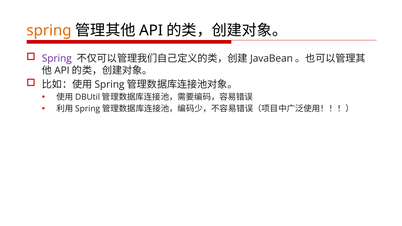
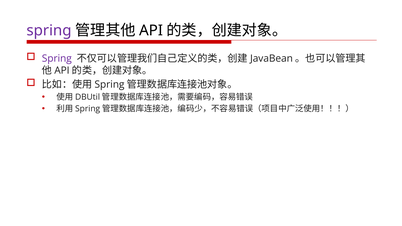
spring colour: orange -> purple (49, 31)
